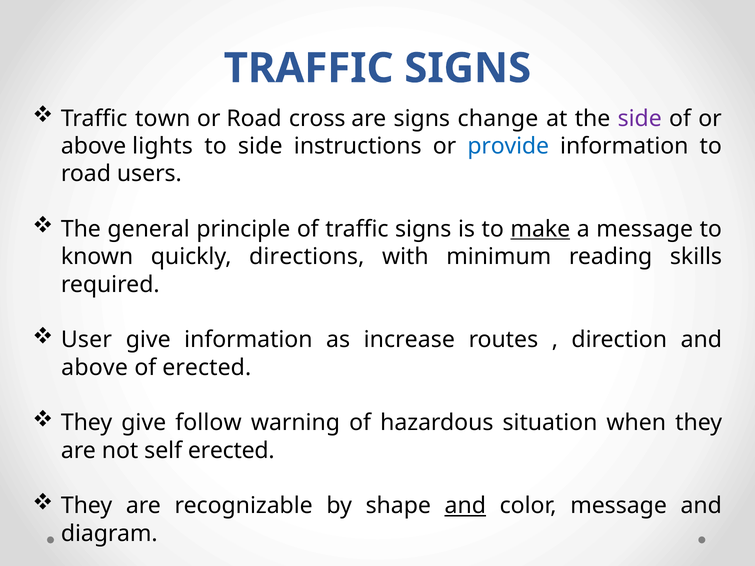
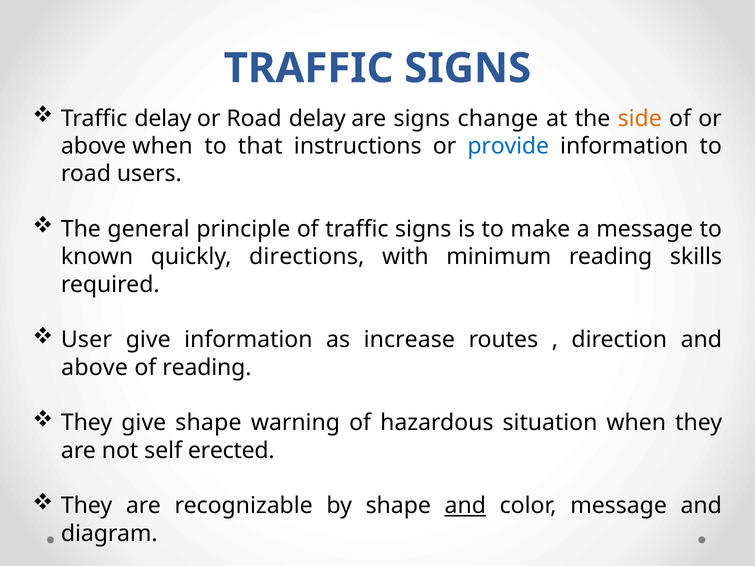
Traffic town: town -> delay (163, 119)
Road cross: cross -> delay (317, 119)
side colour: purple -> orange (640, 119)
above lights: lights -> when (163, 146)
to side: side -> that (260, 146)
make underline: present -> none (540, 229)
of erected: erected -> reading (207, 368)
give follow: follow -> shape (208, 423)
